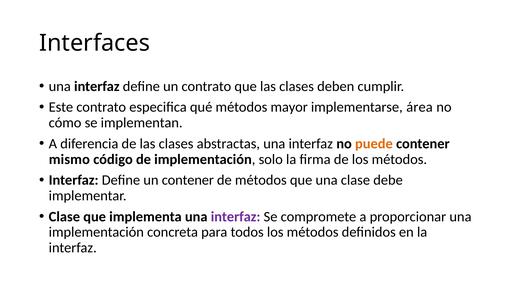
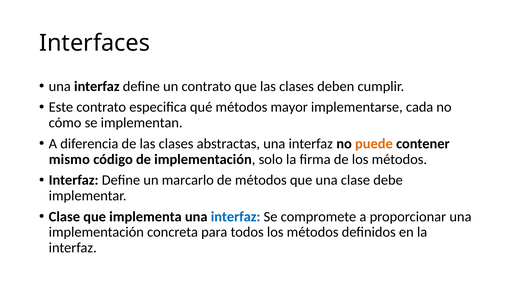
área: área -> cada (420, 107)
un contener: contener -> marcarlo (188, 181)
interfaz colour: purple -> blue (236, 217)
